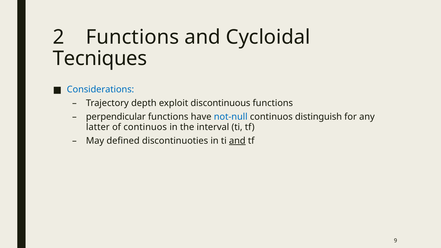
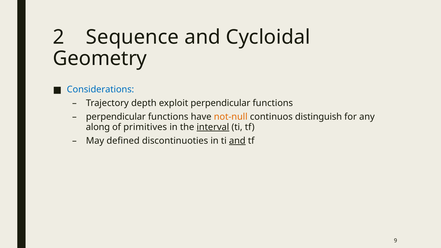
2 Functions: Functions -> Sequence (133, 37)
Tecniques: Tecniques -> Geometry (100, 59)
exploit discontinuous: discontinuous -> perpendicular (220, 103)
not-null colour: blue -> orange (231, 117)
latter: latter -> along (98, 127)
of continuos: continuos -> primitives (145, 127)
interval underline: none -> present (213, 127)
